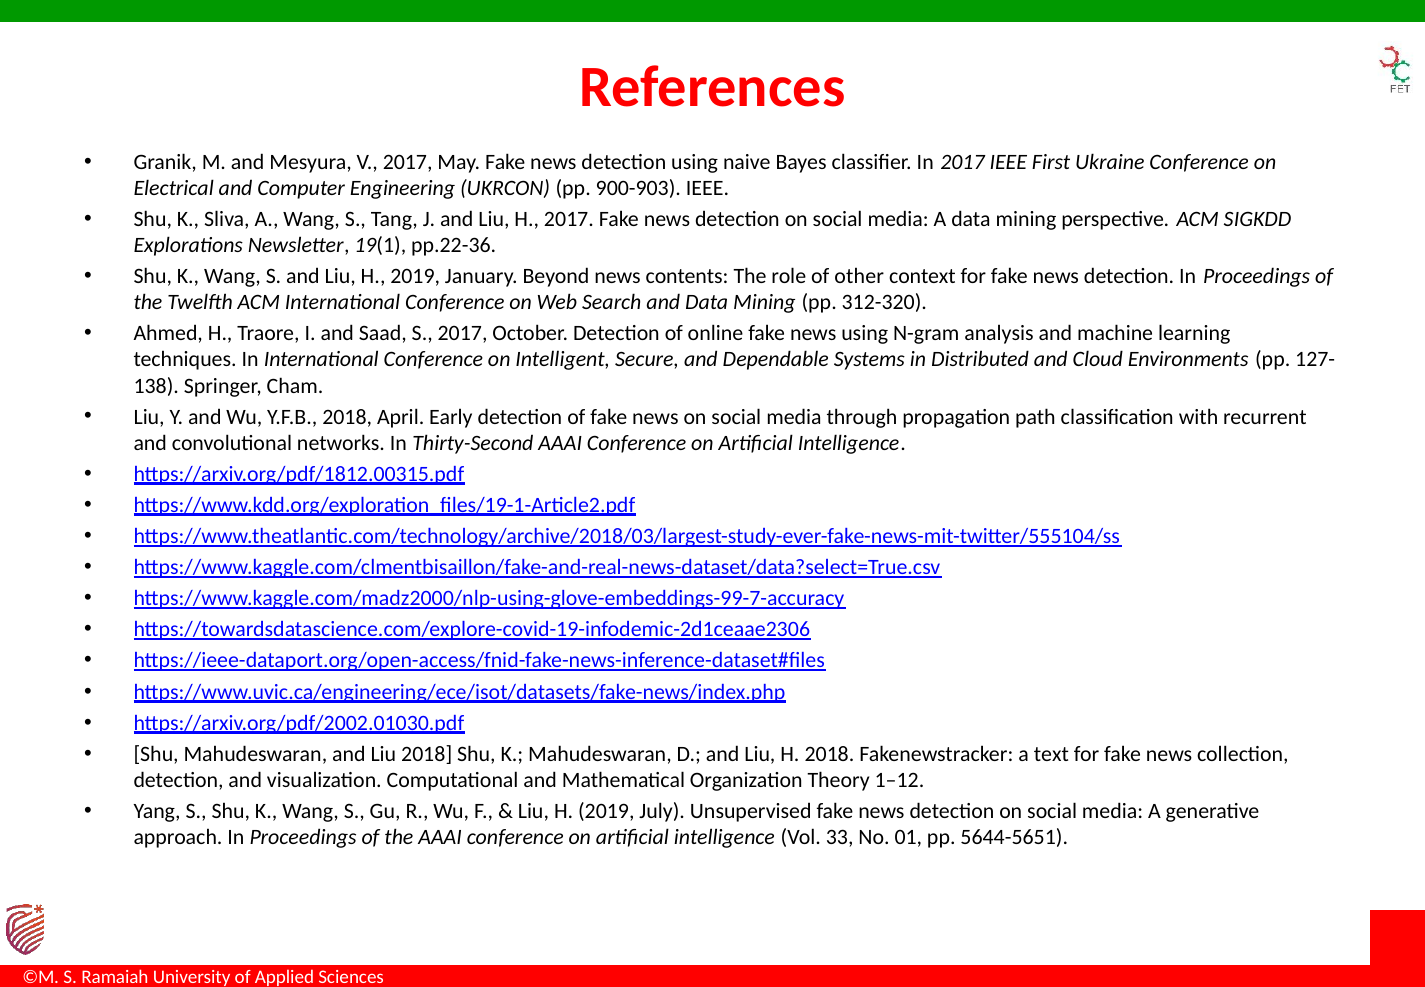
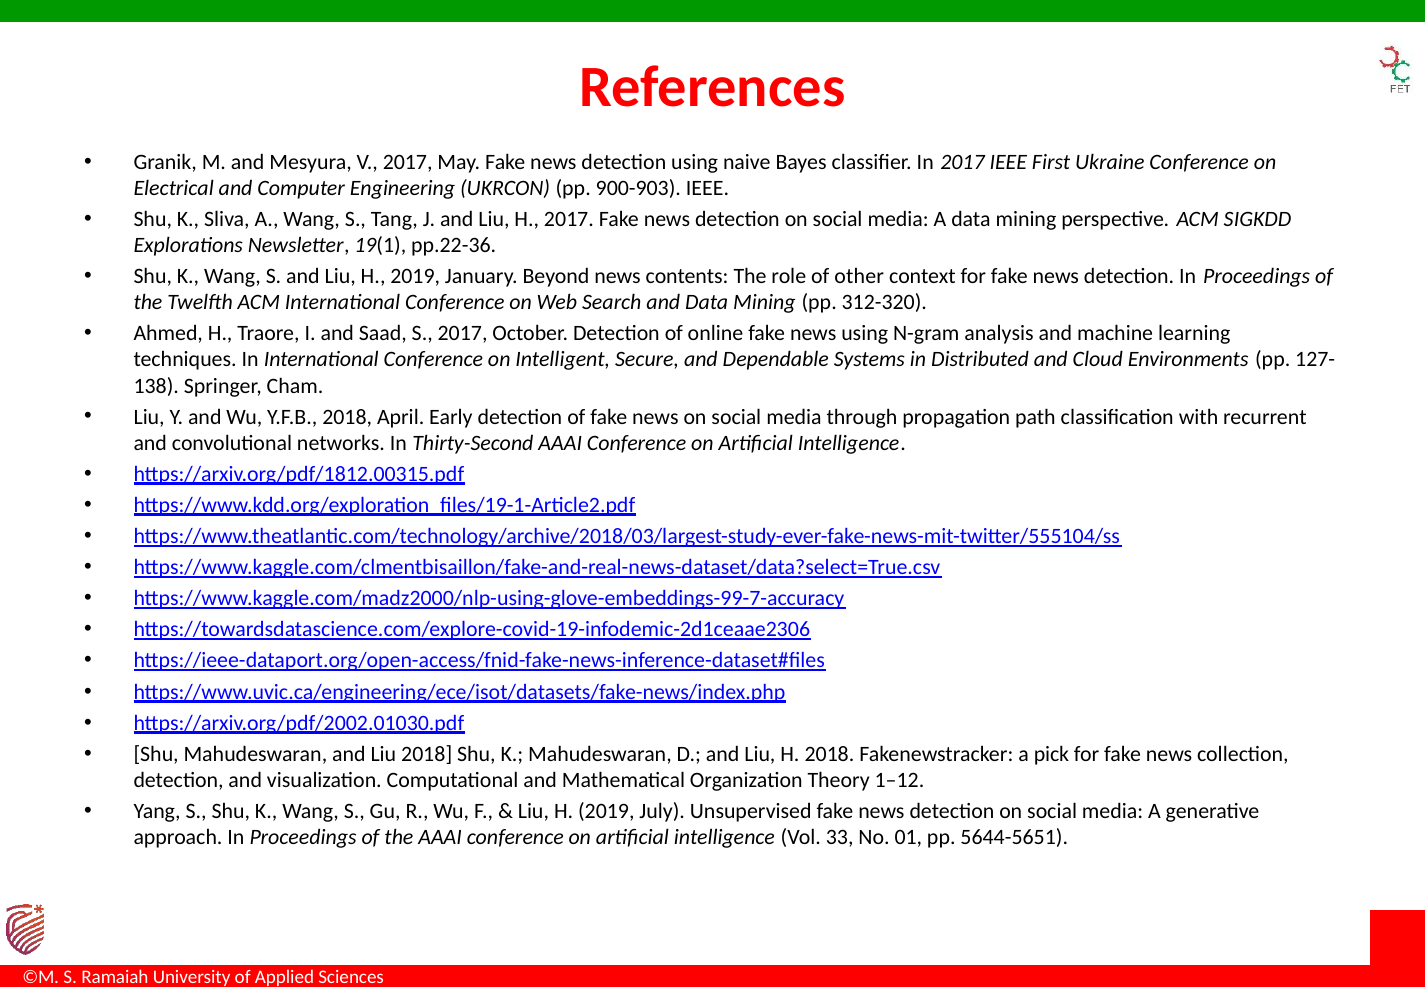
text: text -> pick (1051, 754)
